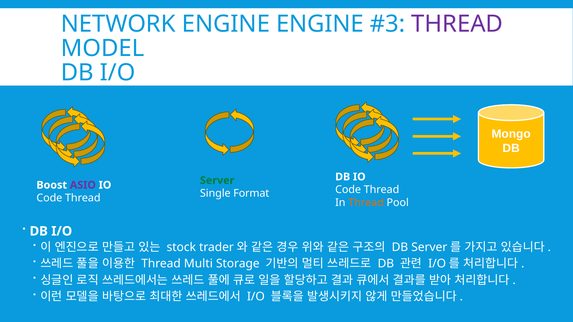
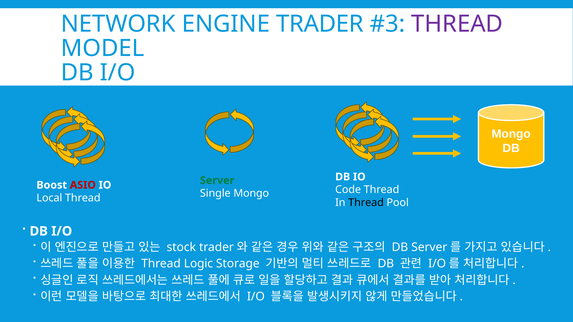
ENGINE ENGINE: ENGINE -> TRADER (320, 24)
ASIO colour: purple -> red (83, 185)
Single Format: Format -> Mongo (251, 193)
Code: Code -> Local (49, 198)
Thread colour: orange -> black (366, 203)
Multi: Multi -> Logic (198, 264)
